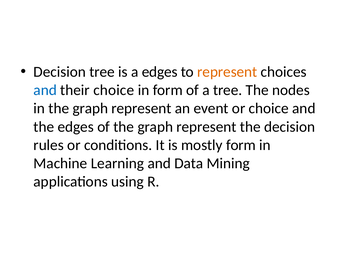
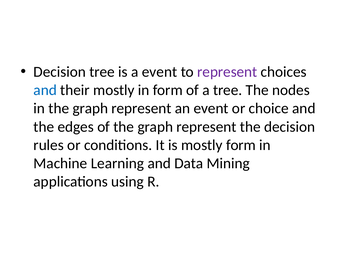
a edges: edges -> event (160, 72)
represent colour: orange -> purple (227, 72)
their choice: choice -> mostly (114, 90)
